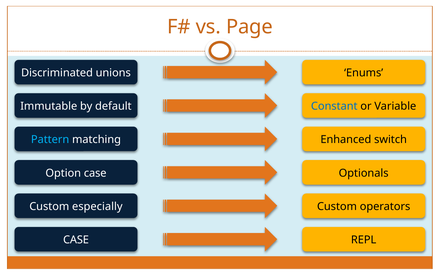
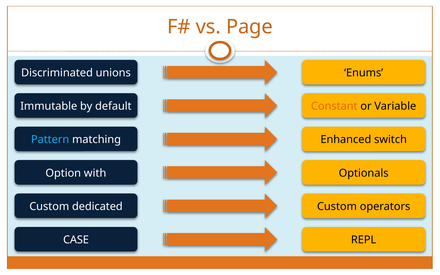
Constant colour: blue -> orange (334, 106)
Option case: case -> with (95, 173)
especially: especially -> dedicated (97, 207)
